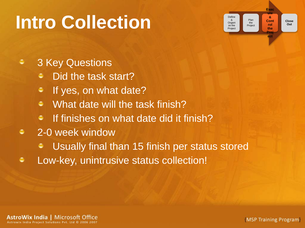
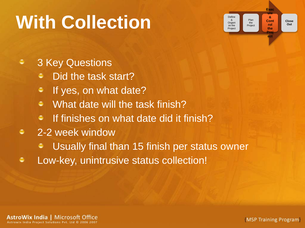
Intro: Intro -> With (36, 23)
2-0: 2-0 -> 2-2 (45, 133)
stored: stored -> owner (234, 147)
